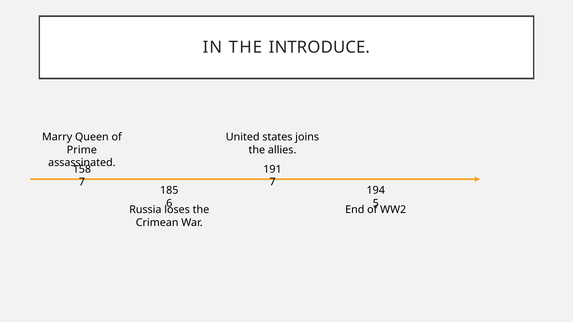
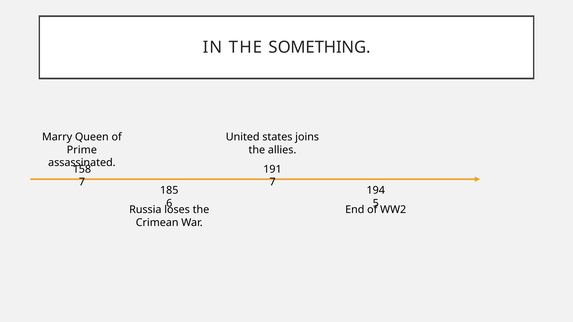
INTRODUCE: INTRODUCE -> SOMETHING (320, 47)
